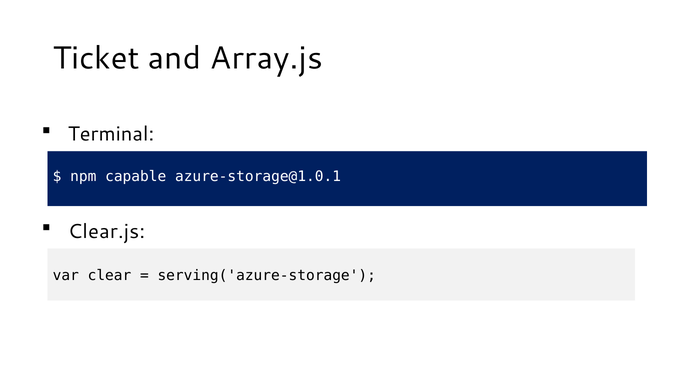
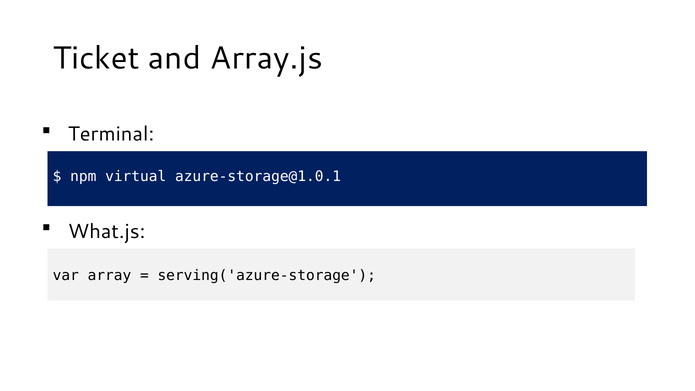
capable: capable -> virtual (136, 176)
Clear.js: Clear.js -> What.js (107, 232)
clear: clear -> array (109, 275)
